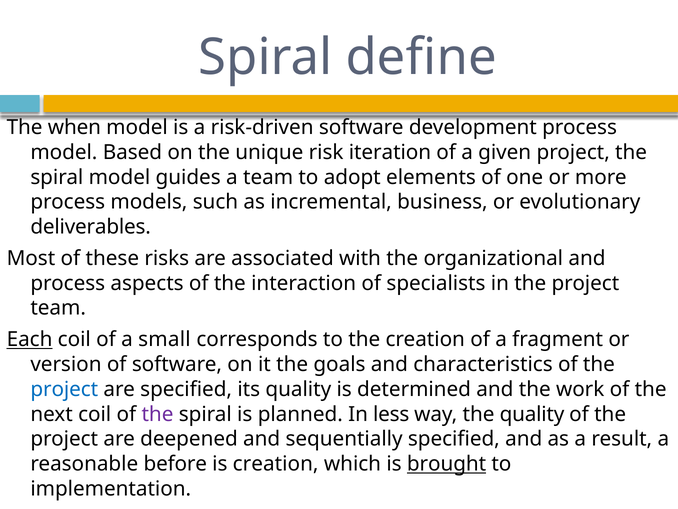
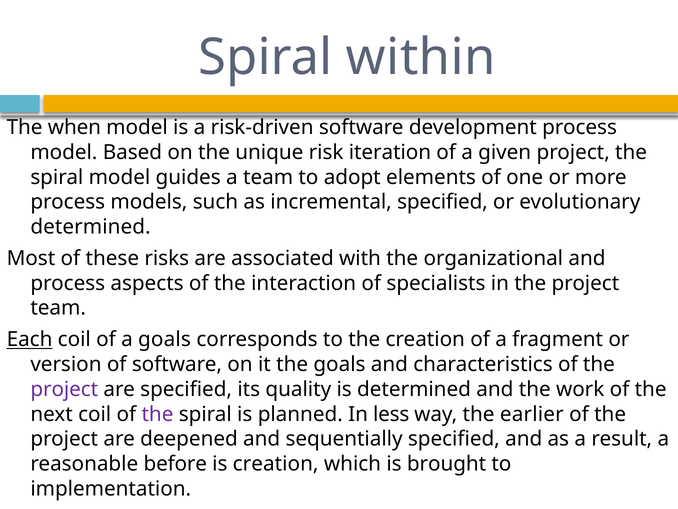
define: define -> within (421, 57)
incremental business: business -> specified (442, 202)
deliverables: deliverables -> determined (91, 227)
a small: small -> goals (164, 339)
project colour: blue -> purple (64, 389)
the quality: quality -> earlier (532, 414)
brought underline: present -> none (447, 464)
